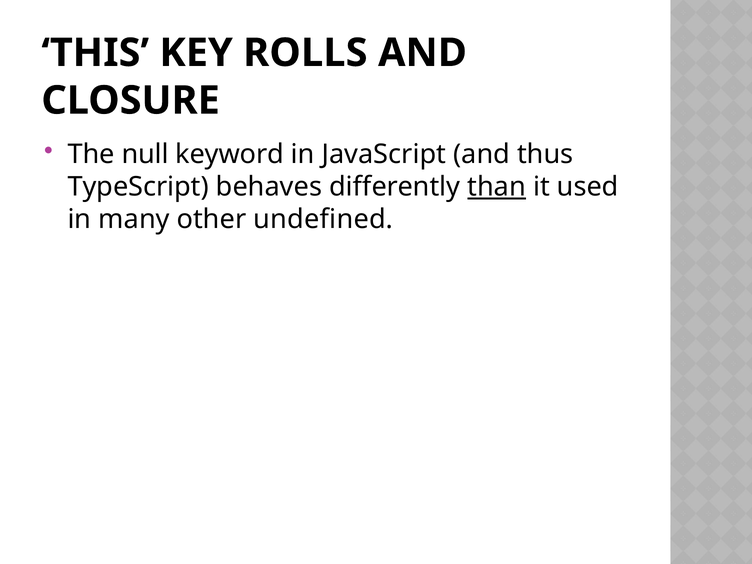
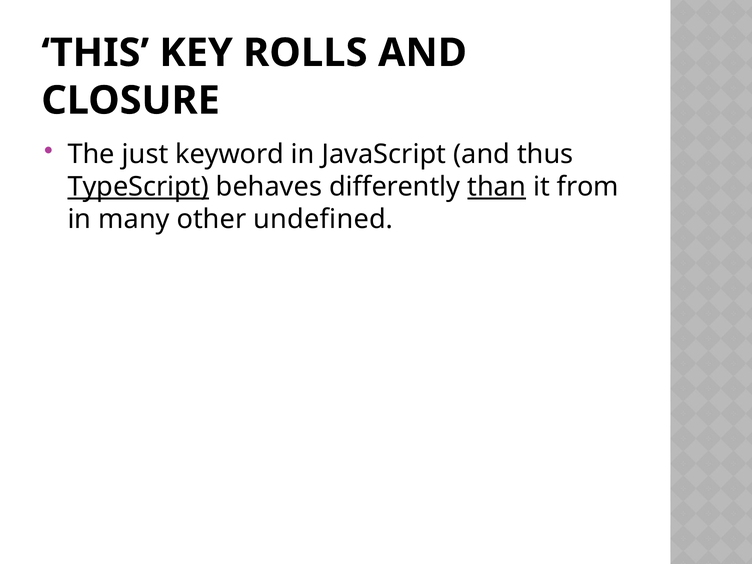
null: null -> just (145, 154)
TypeScript underline: none -> present (138, 187)
used: used -> from (588, 187)
